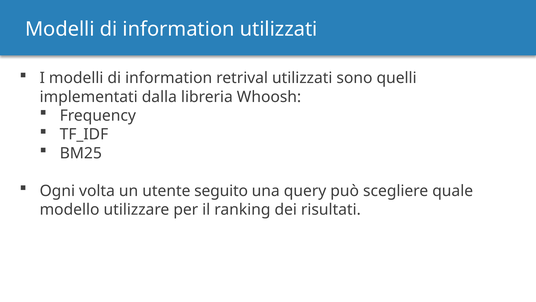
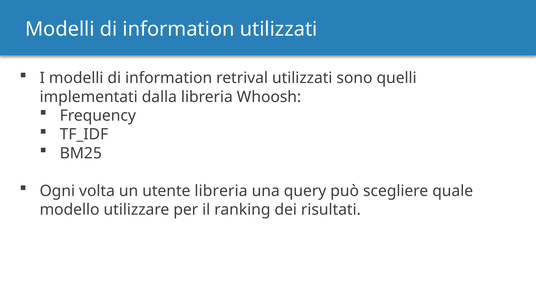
utente seguito: seguito -> libreria (221, 191)
